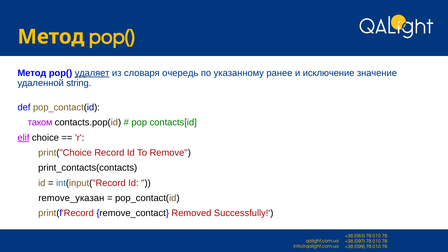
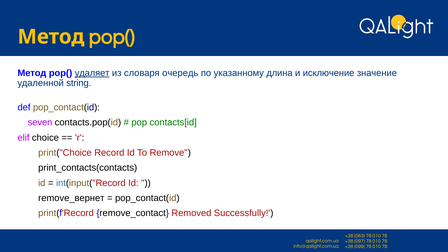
ранее: ранее -> длина (279, 73)
таком: таком -> seven (40, 122)
elif underline: present -> none (24, 138)
remove_указан: remove_указан -> remove_вернет (71, 198)
